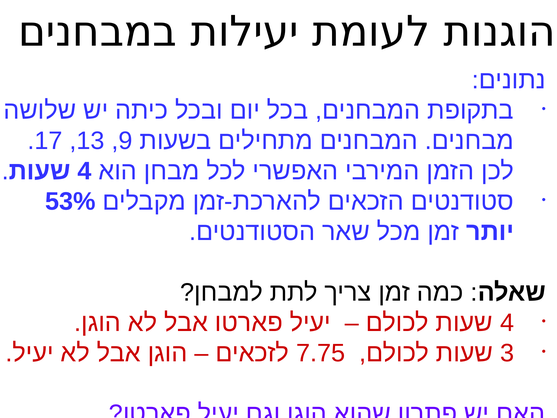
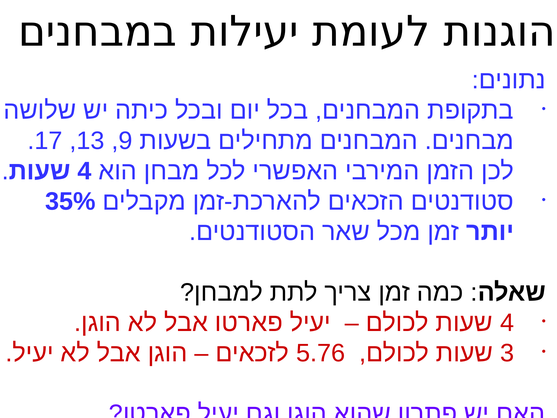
53%: 53% -> 35% (70, 201)
7.75: 7.75 -> 5.76 (321, 353)
